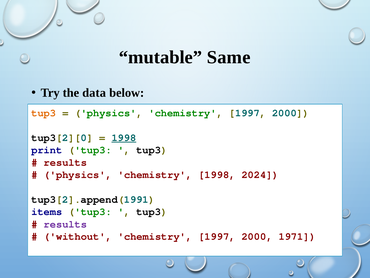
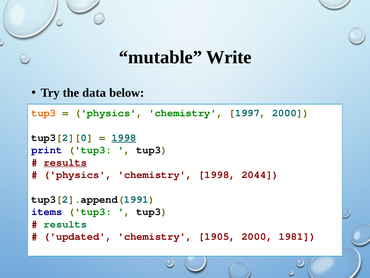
Same: Same -> Write (229, 57)
results underline: none -> present (65, 162)
2024: 2024 -> 2044 (260, 174)
results colour: purple -> green (65, 224)
without: without -> updated (78, 236)
1997: 1997 -> 1905 (217, 236)
1971: 1971 -> 1981 (297, 236)
